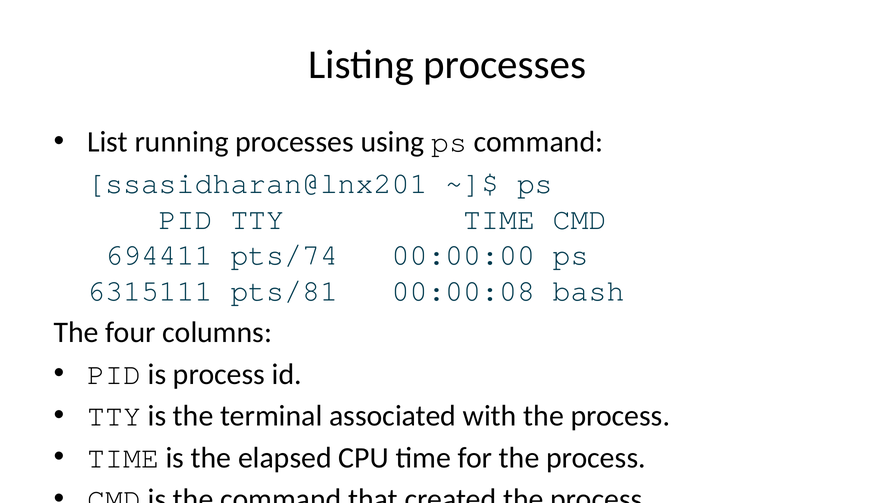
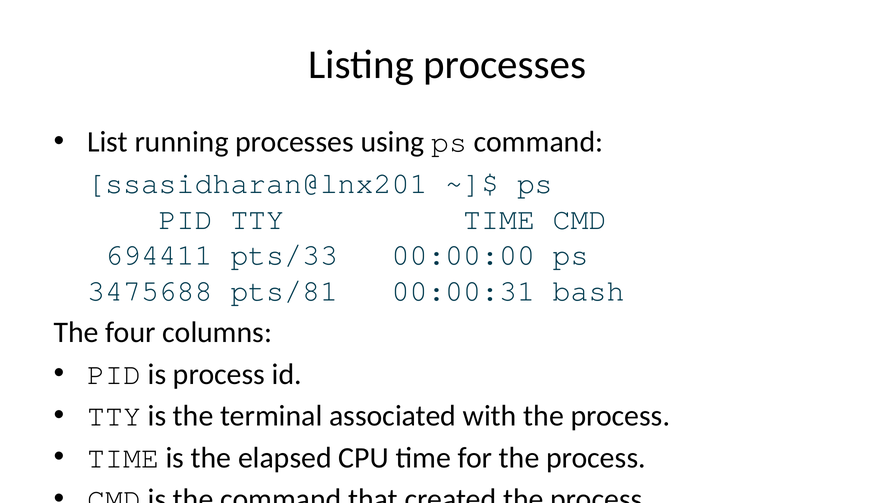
pts/74: pts/74 -> pts/33 (284, 255)
6315111: 6315111 -> 3475688 (150, 291)
00:00:08: 00:00:08 -> 00:00:31 (463, 291)
